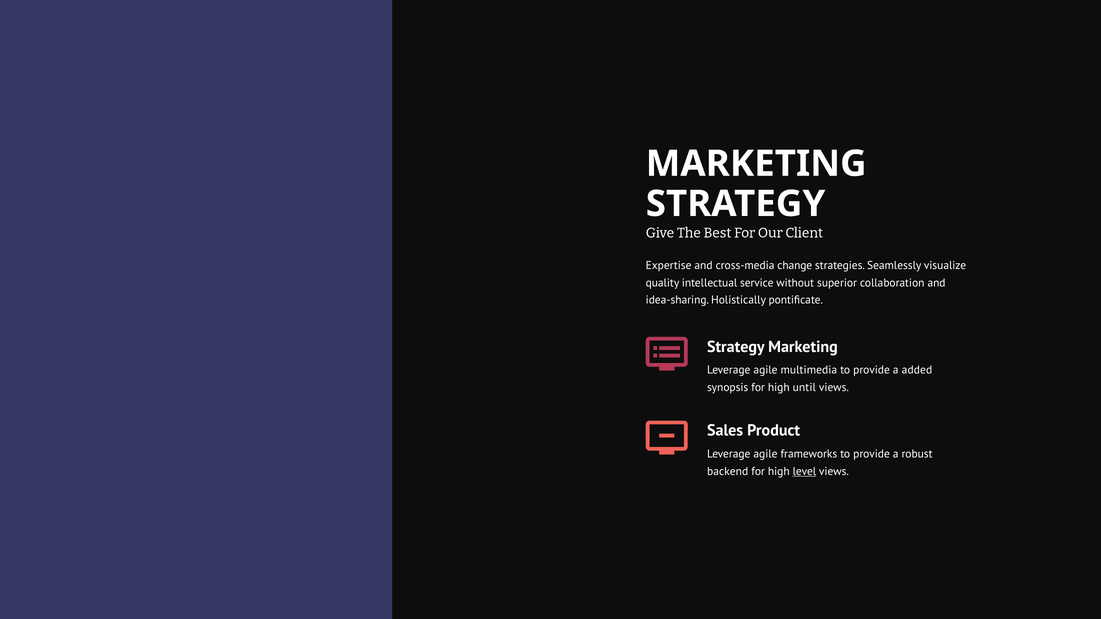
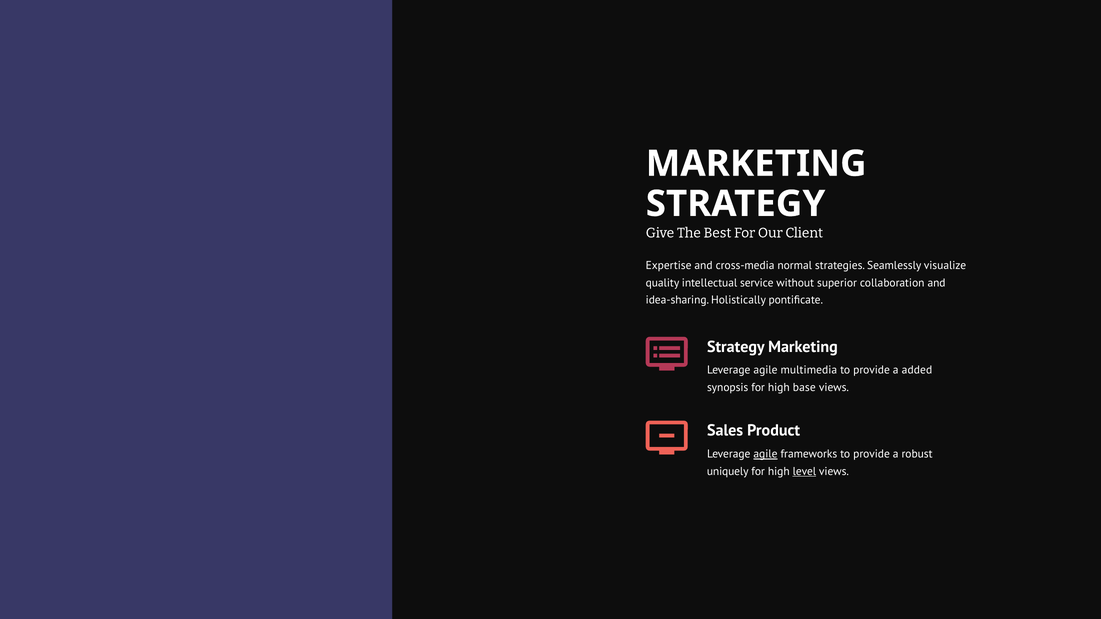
change: change -> normal (795, 266)
until: until -> base (804, 388)
agile underline: none -> present (765, 454)
backend: backend -> uniquely (728, 471)
